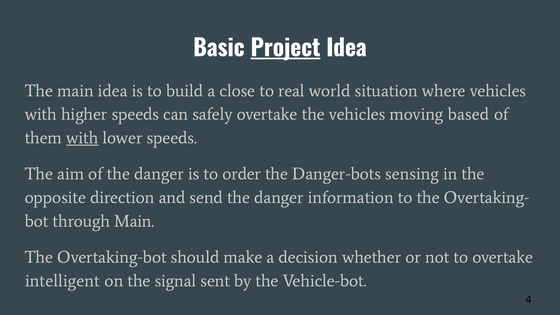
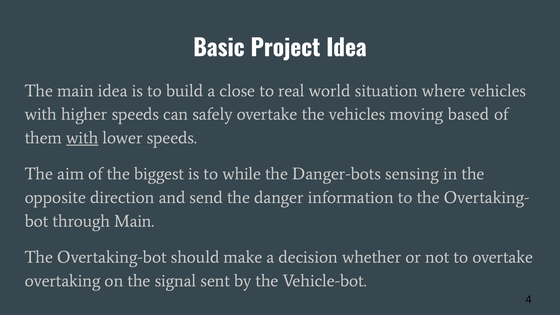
Project underline: present -> none (285, 48)
of the danger: danger -> biggest (159, 174)
order: order -> while (242, 174)
intelligent: intelligent -> overtaking (63, 281)
